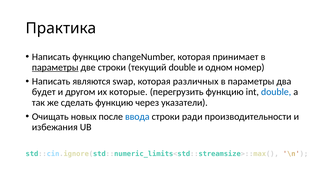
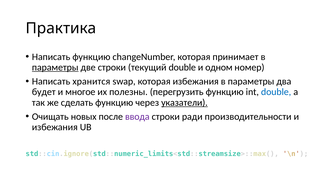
являются: являются -> хранится (91, 81)
которая различных: различных -> избежания (196, 81)
другом: другом -> многое (80, 92)
которые: которые -> полезны (128, 92)
указатели underline: none -> present (184, 103)
ввода colour: blue -> purple (137, 117)
